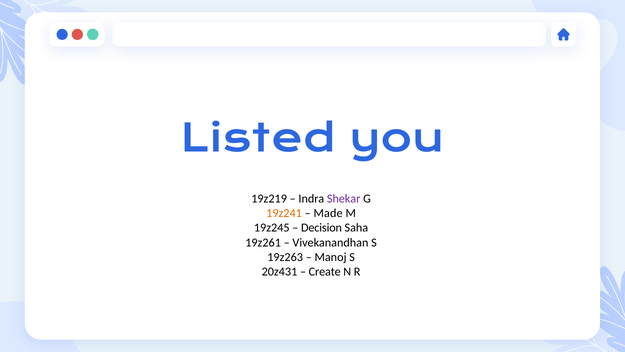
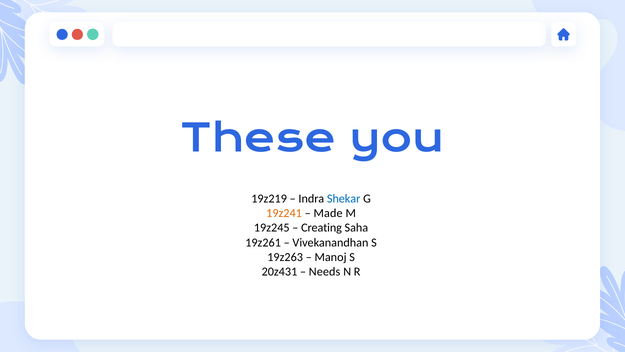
Listed: Listed -> These (258, 139)
Shekar colour: purple -> blue (344, 198)
Decision: Decision -> Creating (321, 228)
Create: Create -> Needs (325, 271)
